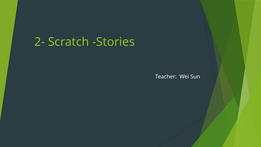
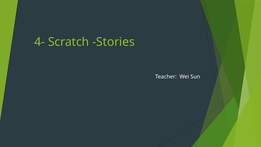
2-: 2- -> 4- (40, 42)
